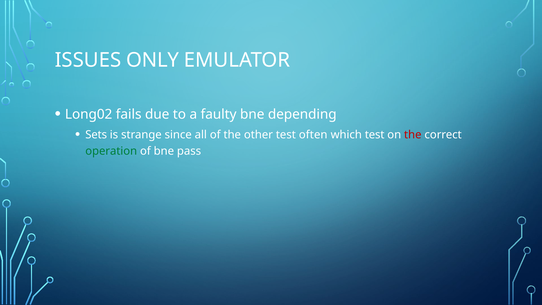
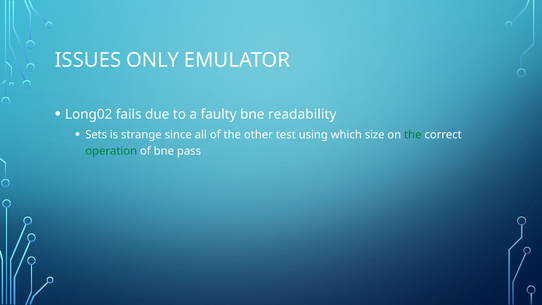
depending: depending -> readability (302, 114)
often: often -> using (313, 135)
which test: test -> size (375, 135)
the colour: red -> green (413, 135)
